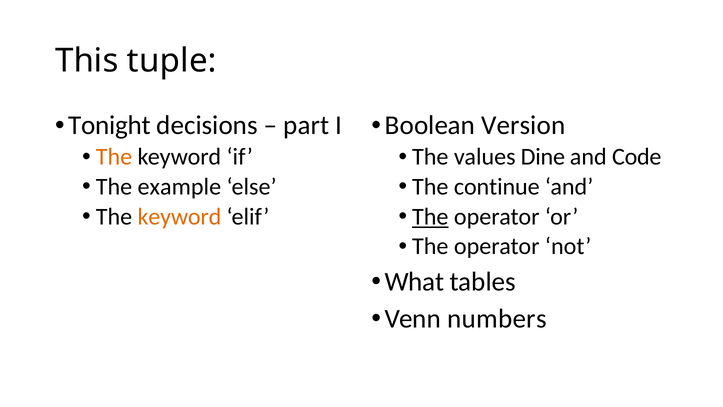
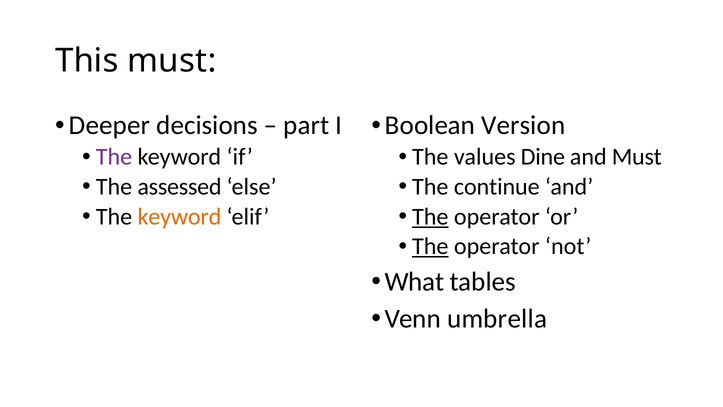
This tuple: tuple -> must (172, 61)
Tonight: Tonight -> Deeper (109, 125)
The colour: orange -> purple (114, 157)
and Code: Code -> Must (637, 157)
example: example -> assessed (179, 187)
The underline: none -> present (430, 246)
numbers: numbers -> umbrella (497, 318)
